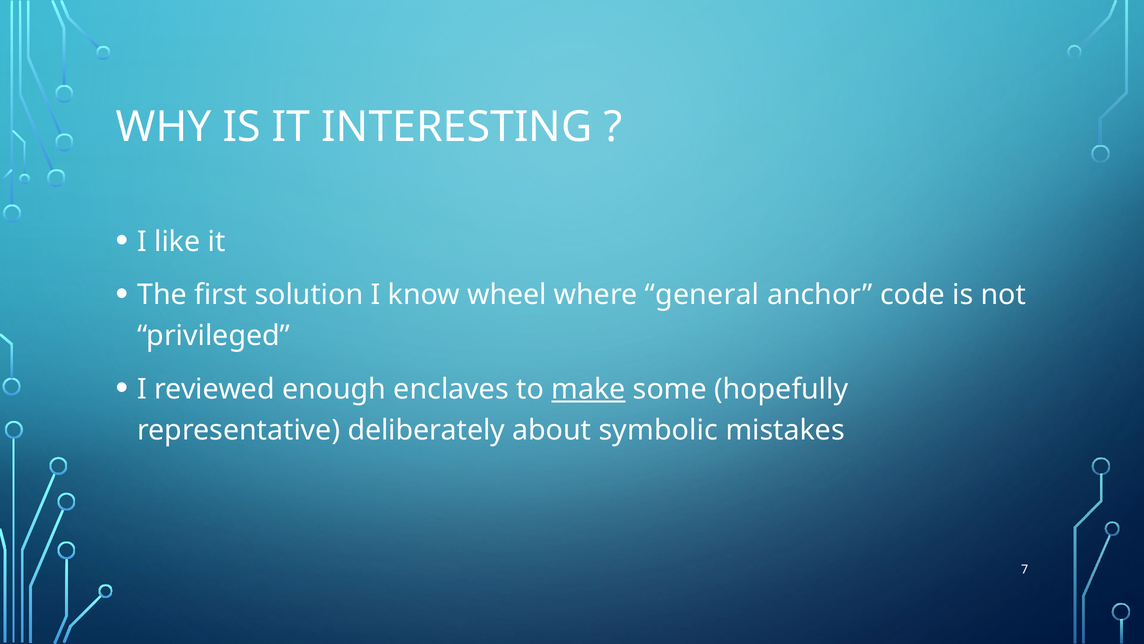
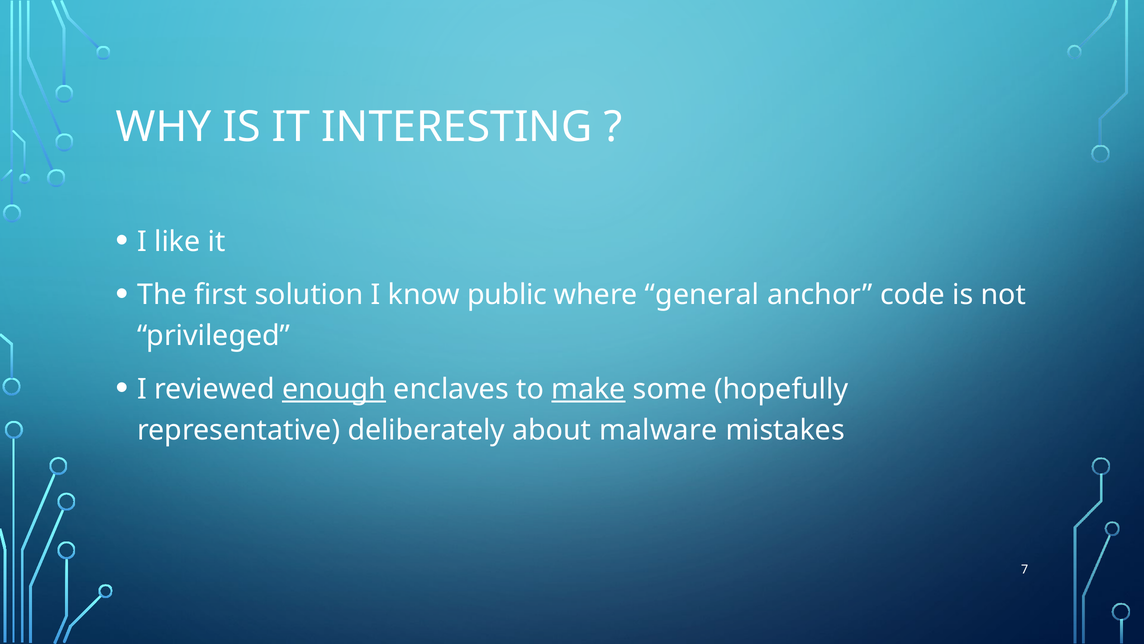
wheel: wheel -> public (507, 295)
enough underline: none -> present (334, 389)
symbolic: symbolic -> malware (658, 430)
